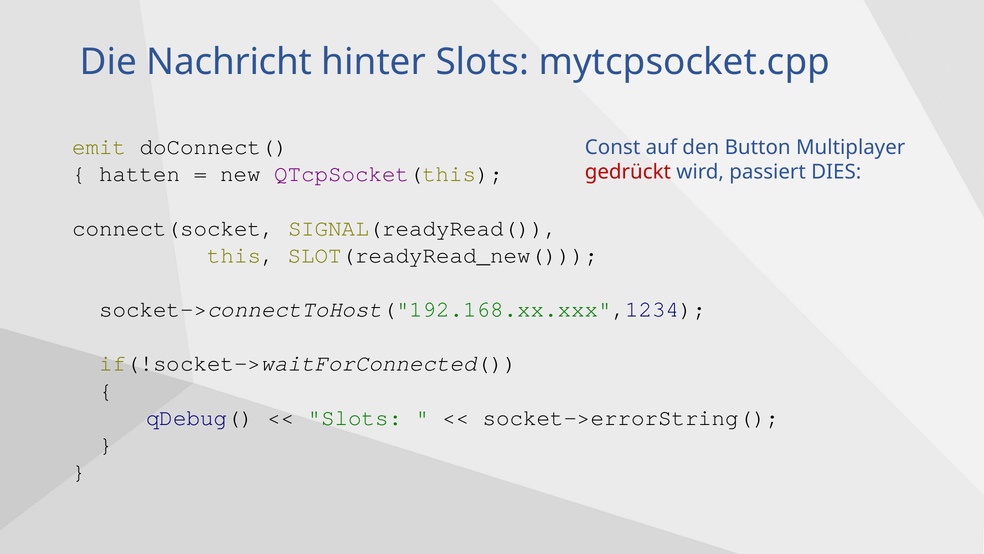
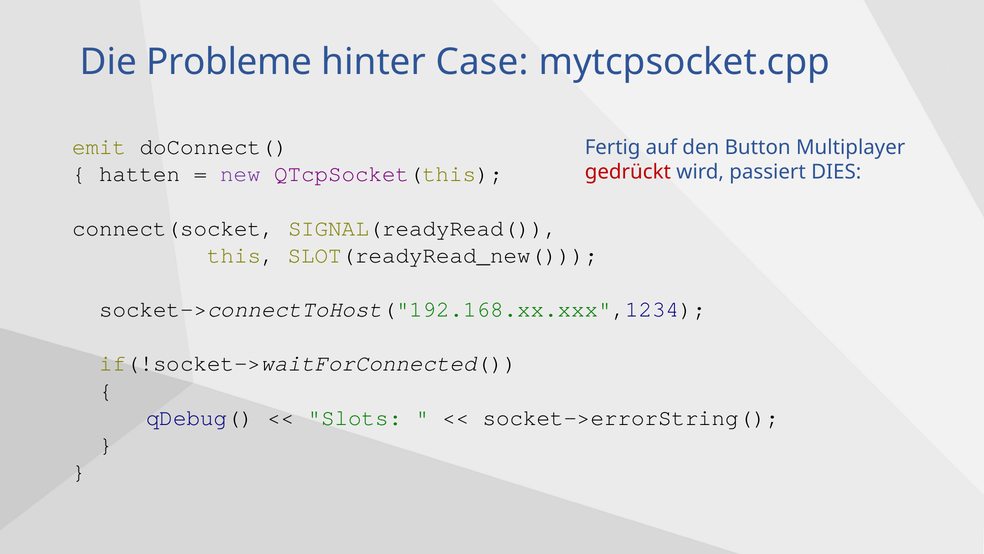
Nachricht: Nachricht -> Probleme (229, 62)
hinter Slots: Slots -> Case (482, 62)
Const: Const -> Fertig (613, 147)
new colour: black -> purple (241, 174)
